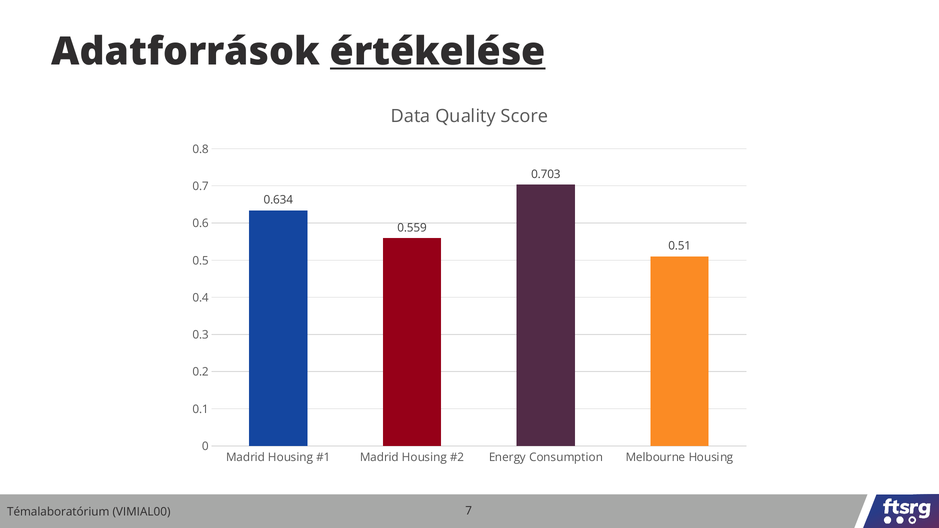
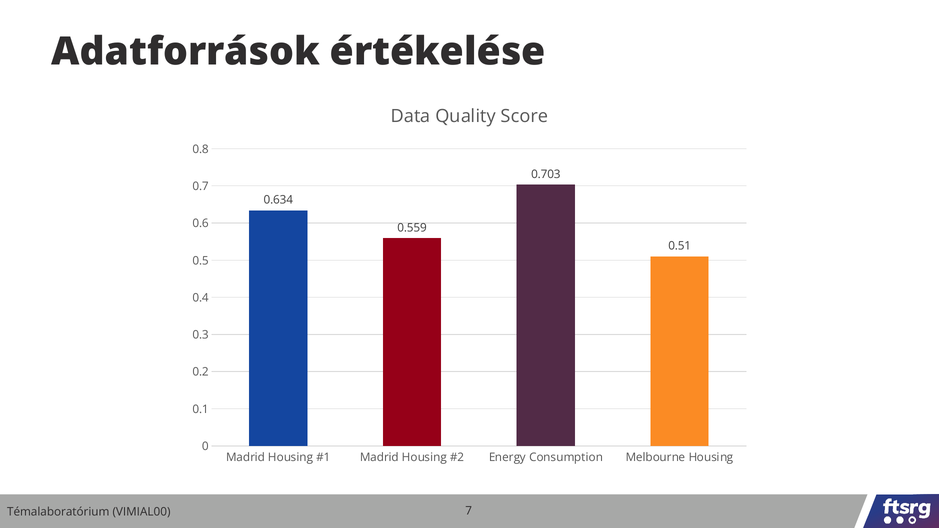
értékelése underline: present -> none (438, 52)
